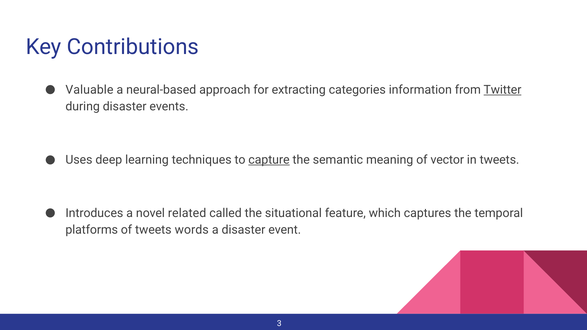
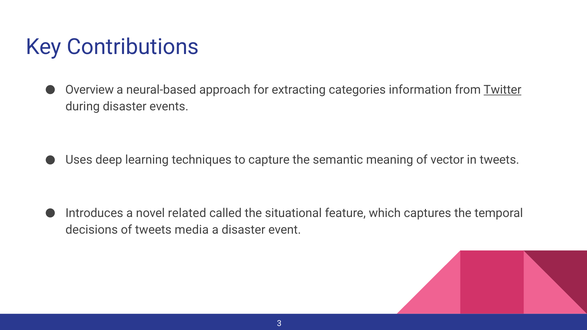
Valuable: Valuable -> Overview (90, 90)
capture underline: present -> none (269, 160)
platforms: platforms -> decisions (92, 230)
words: words -> media (192, 230)
